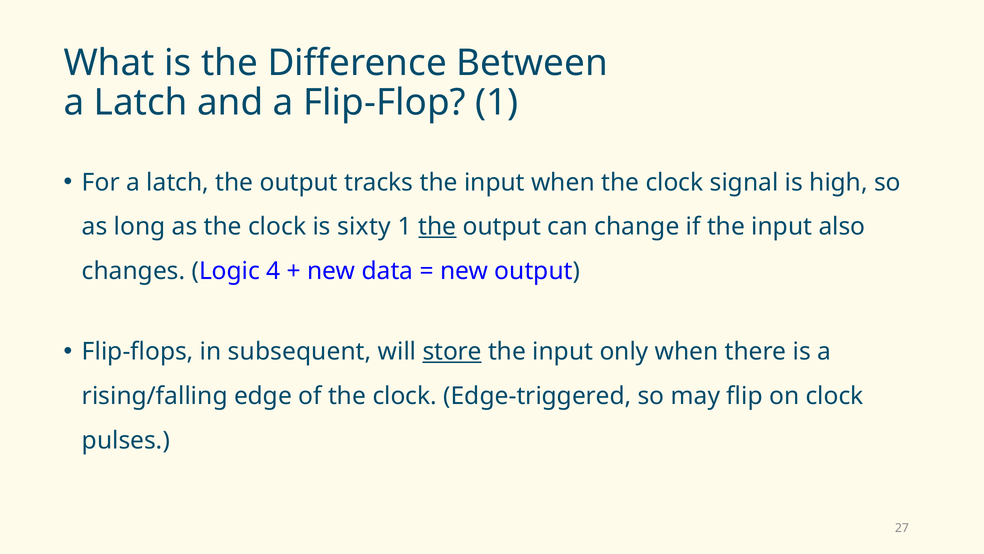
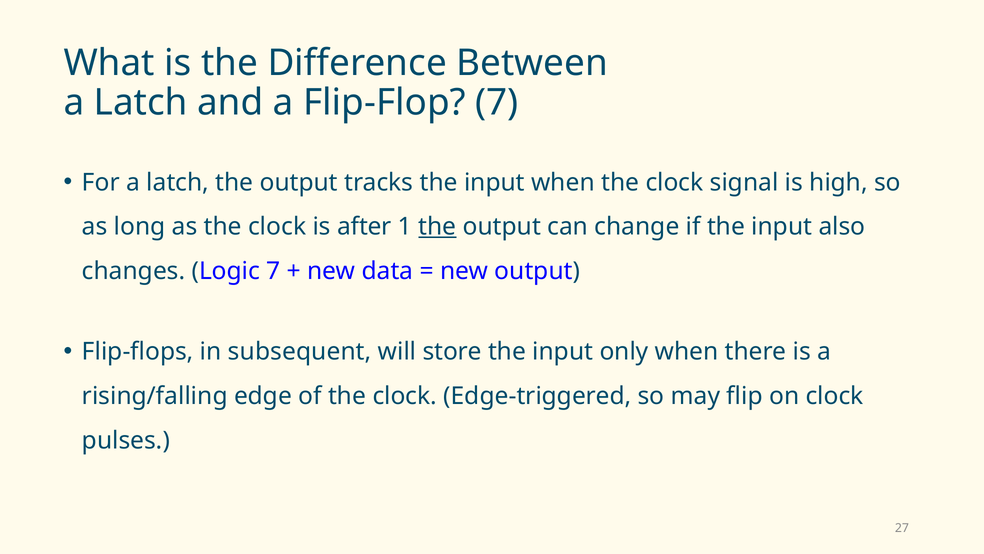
Flip-Flop 1: 1 -> 7 (497, 103)
sixty: sixty -> after (364, 227)
Logic 4: 4 -> 7 (274, 271)
store underline: present -> none (452, 351)
